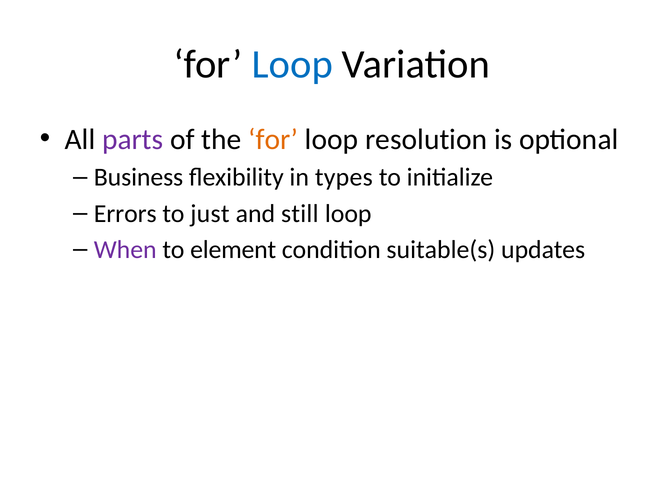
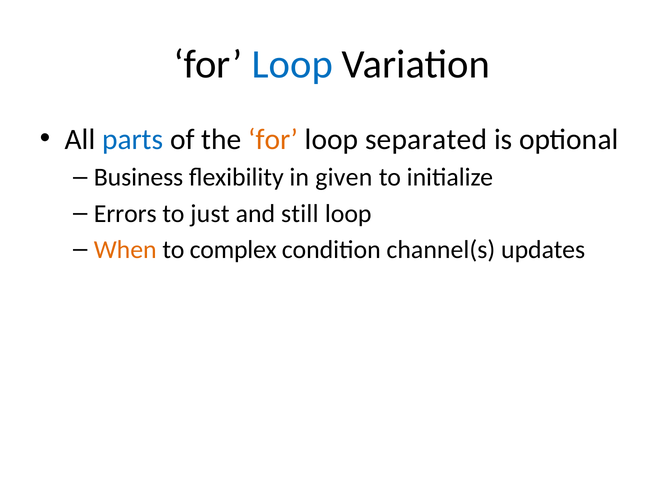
parts colour: purple -> blue (133, 139)
resolution: resolution -> separated (426, 139)
types: types -> given (344, 177)
When colour: purple -> orange (125, 250)
element: element -> complex (233, 250)
suitable(s: suitable(s -> channel(s (441, 250)
